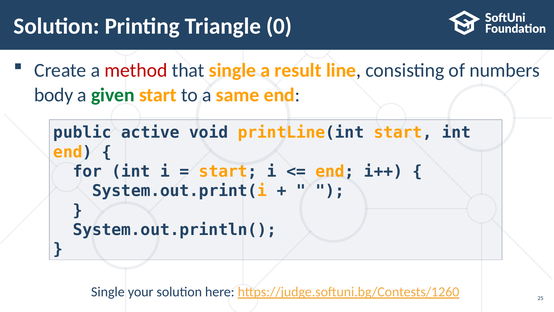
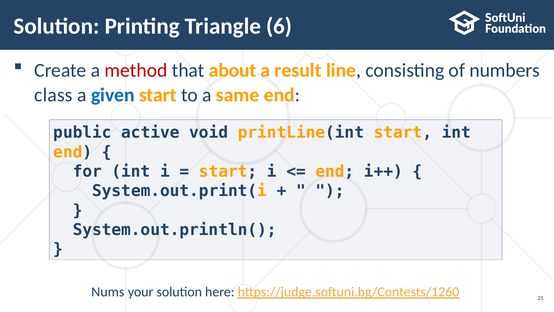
0: 0 -> 6 (279, 26)
that single: single -> about (233, 70)
body: body -> class (53, 95)
given colour: green -> blue (113, 95)
Single: Single -> Nums (108, 292)
